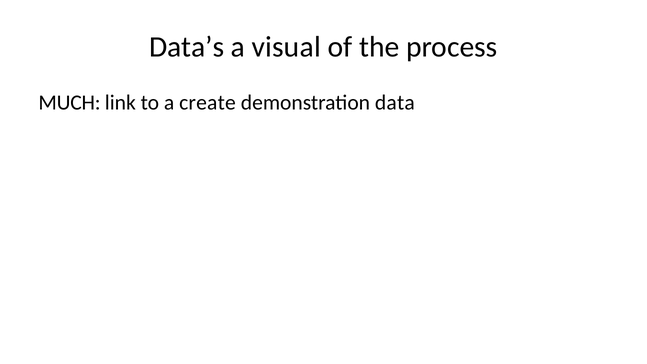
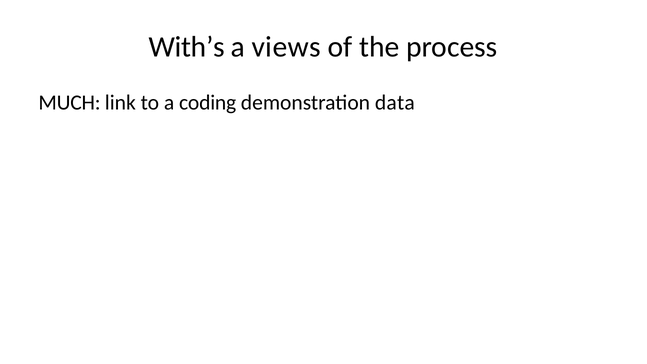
Data’s: Data’s -> With’s (187, 47)
visual: visual -> views (286, 47)
create: create -> coding (208, 103)
